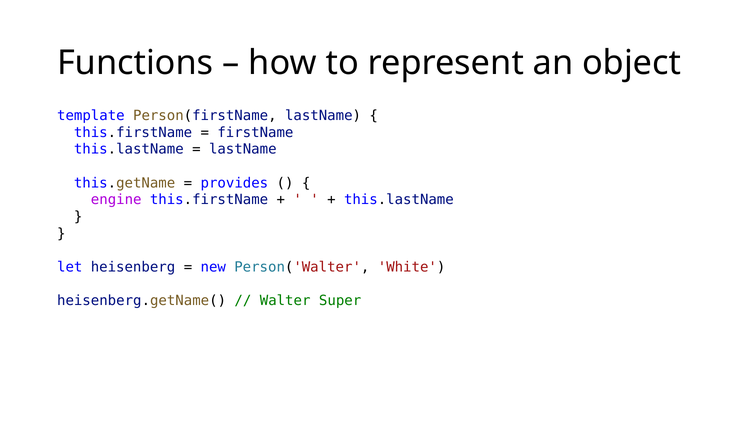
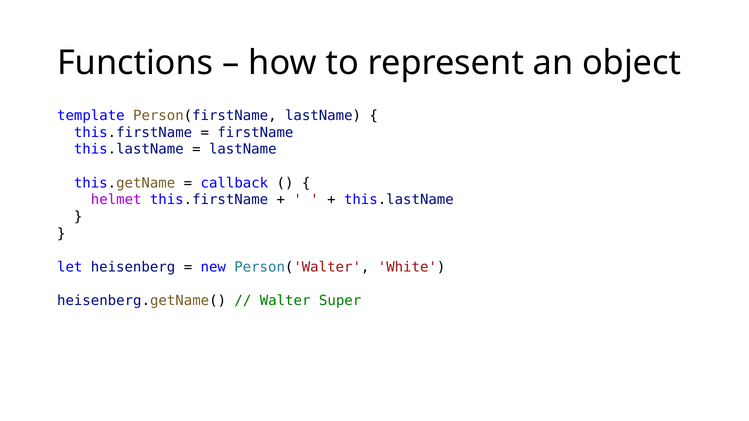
provides: provides -> callback (234, 183)
engine: engine -> helmet (116, 200)
